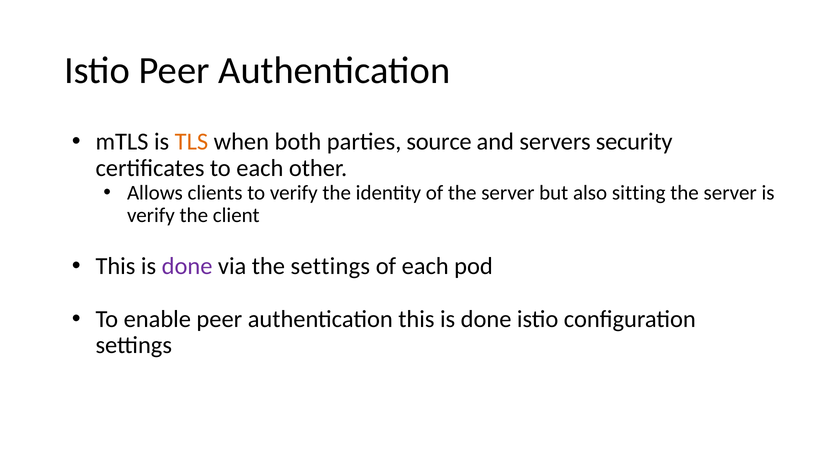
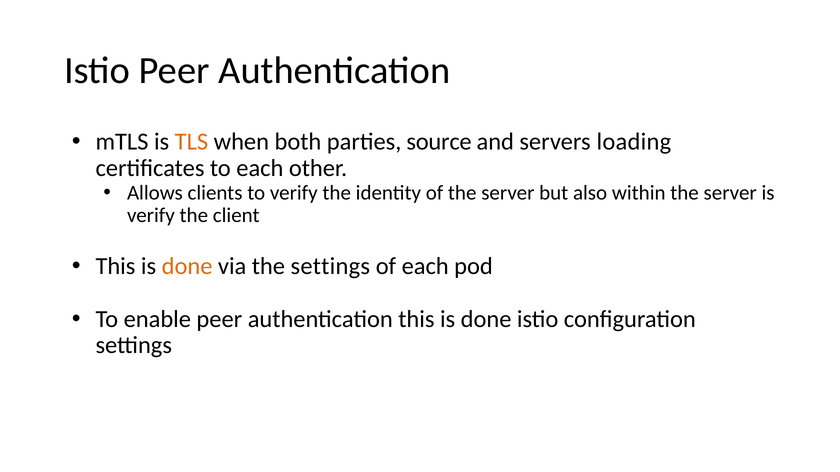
security: security -> loading (634, 142)
sitting: sitting -> within (639, 193)
done colour: purple -> orange (187, 267)
